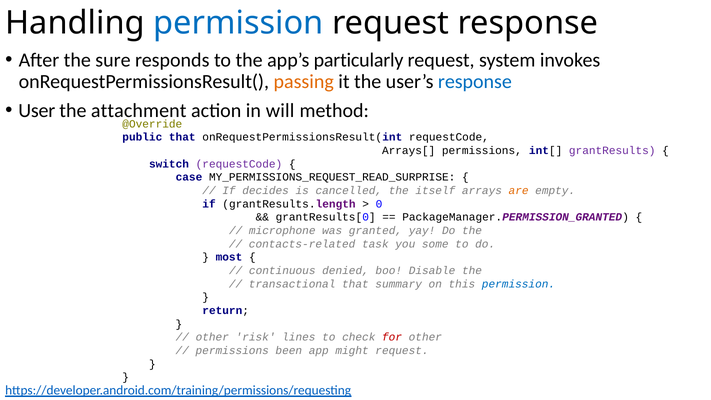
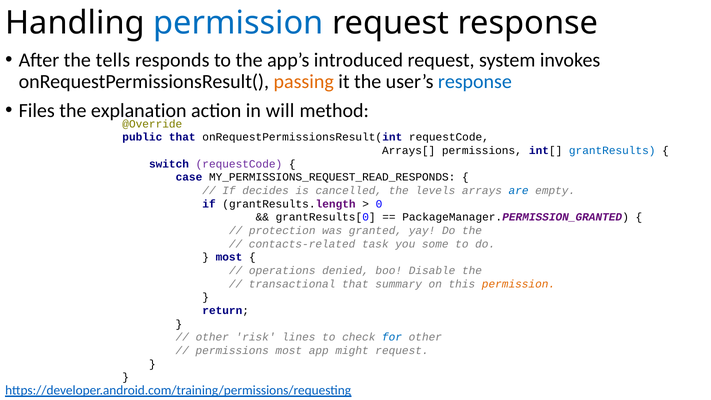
sure: sure -> tells (113, 60)
particularly: particularly -> introduced (358, 60)
User: User -> Files (37, 111)
attachment: attachment -> explanation (139, 111)
grantResults colour: purple -> blue (612, 150)
MY_PERMISSIONS_REQUEST_READ_SURPRISE: MY_PERMISSIONS_REQUEST_READ_SURPRISE -> MY_PERMISSIONS_REQUEST_READ_RESPONDS (332, 177)
itself: itself -> levels (435, 190)
are colour: orange -> blue (519, 190)
microphone: microphone -> protection (282, 230)
continuous: continuous -> operations (282, 270)
permission colour: blue -> orange (518, 284)
for colour: red -> blue (392, 337)
permissions been: been -> most (289, 350)
